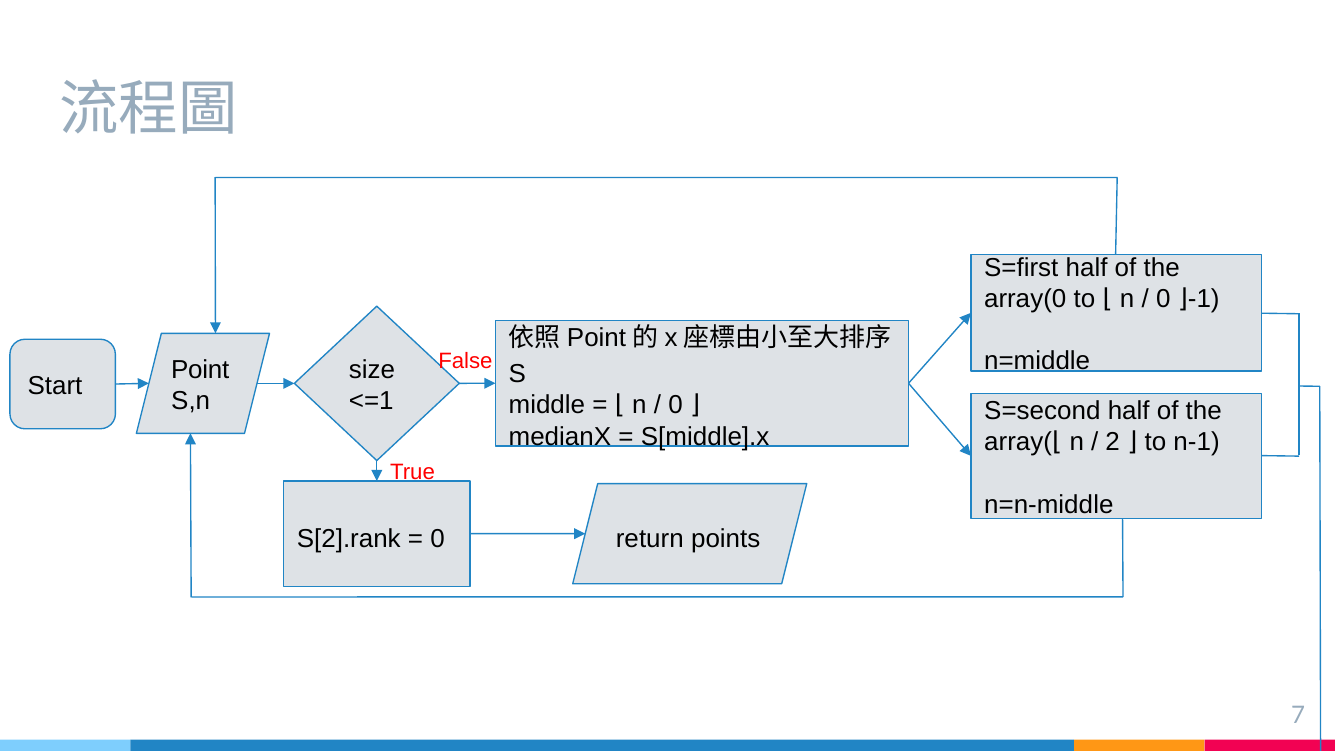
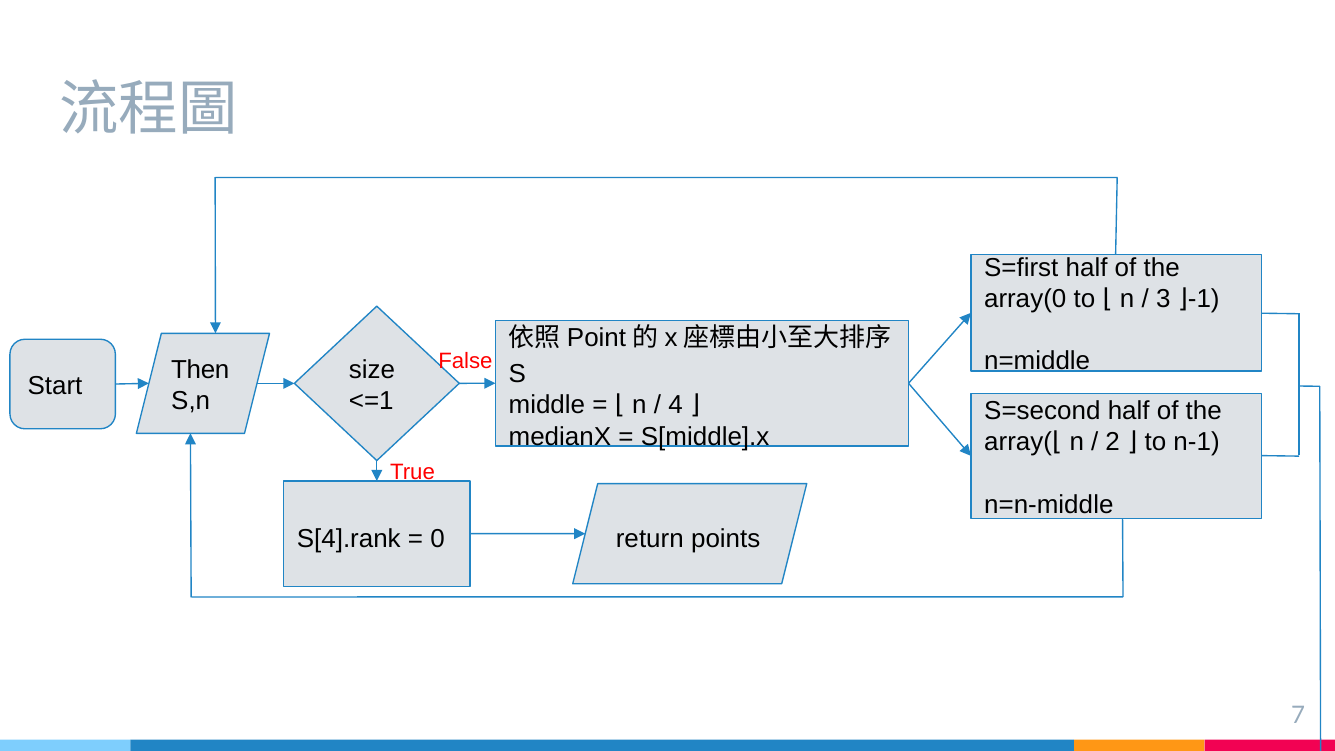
0: 0 -> 3 (1163, 299)
Point: Point -> Then (200, 370)
0: 0 -> 4 (676, 405)
S[2].rank: S[2].rank -> S[4].rank (349, 539)
